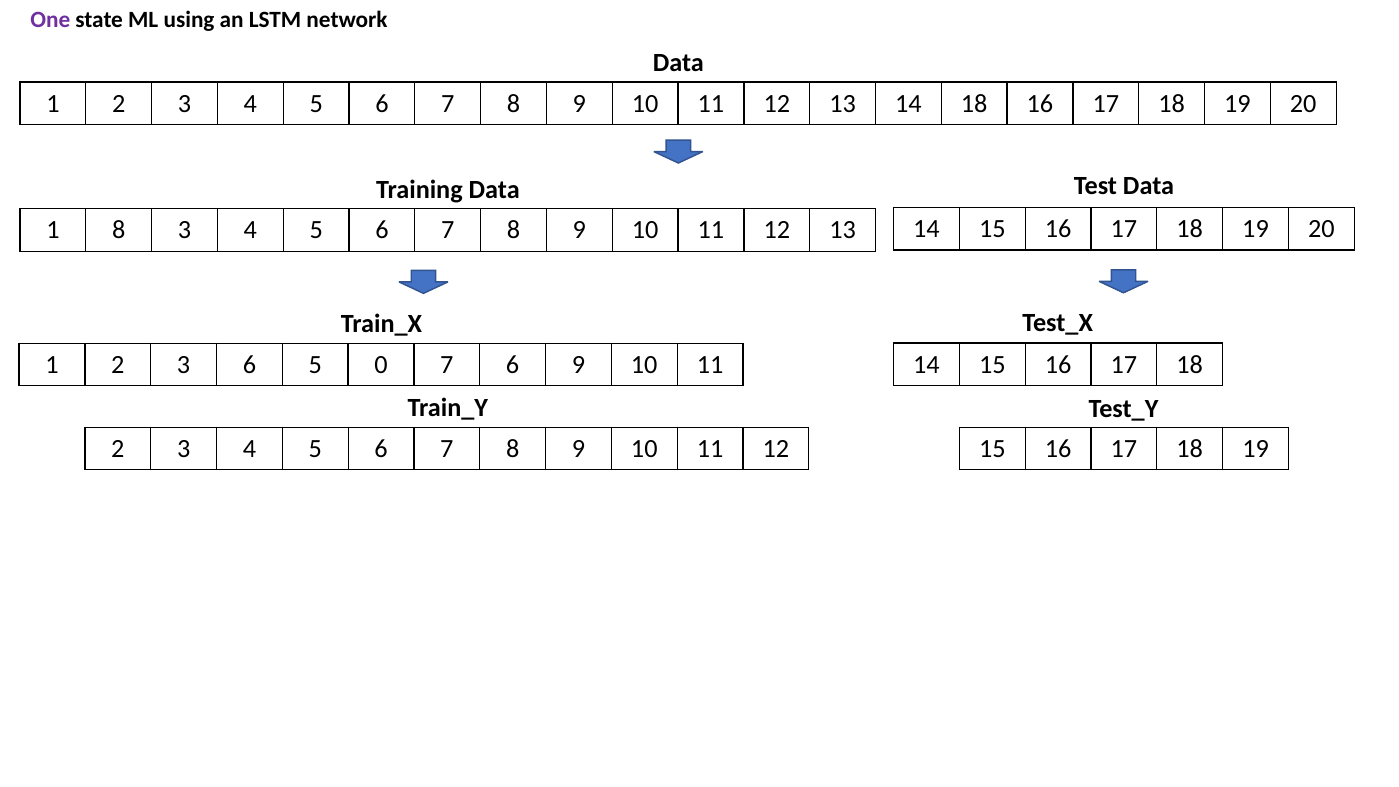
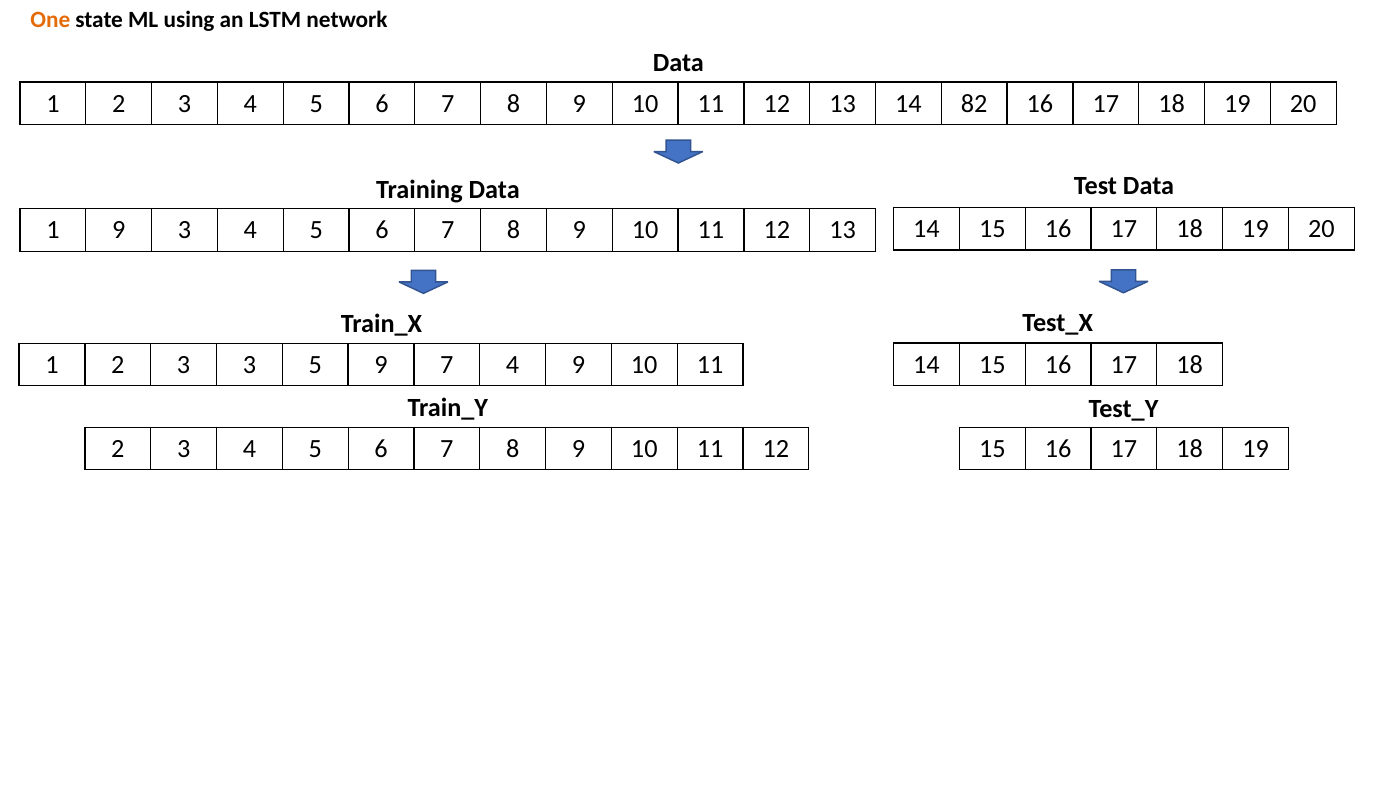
One colour: purple -> orange (50, 20)
14 18: 18 -> 82 (974, 104)
1 8: 8 -> 9 (119, 230)
3 6: 6 -> 3 (249, 365)
5 0: 0 -> 9 (381, 365)
7 6: 6 -> 4 (513, 365)
